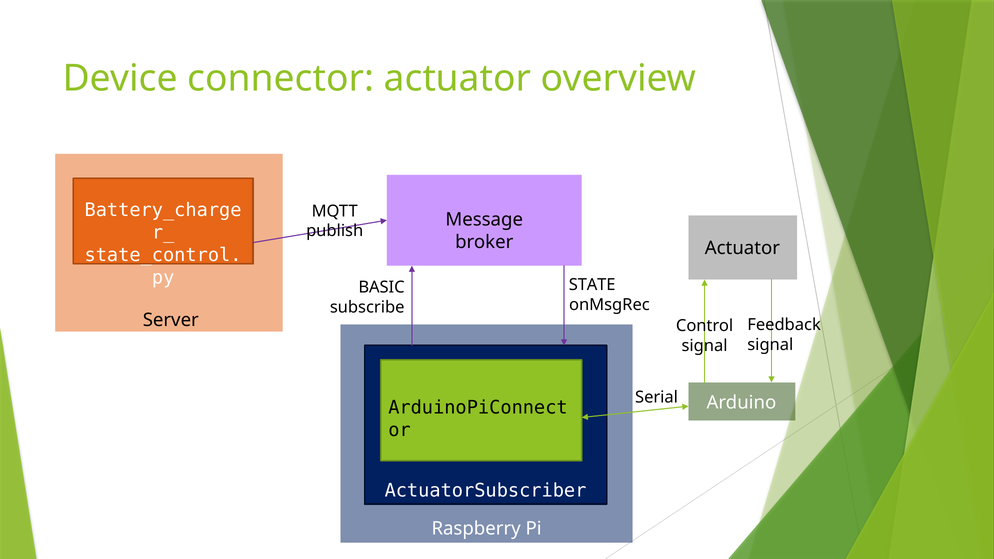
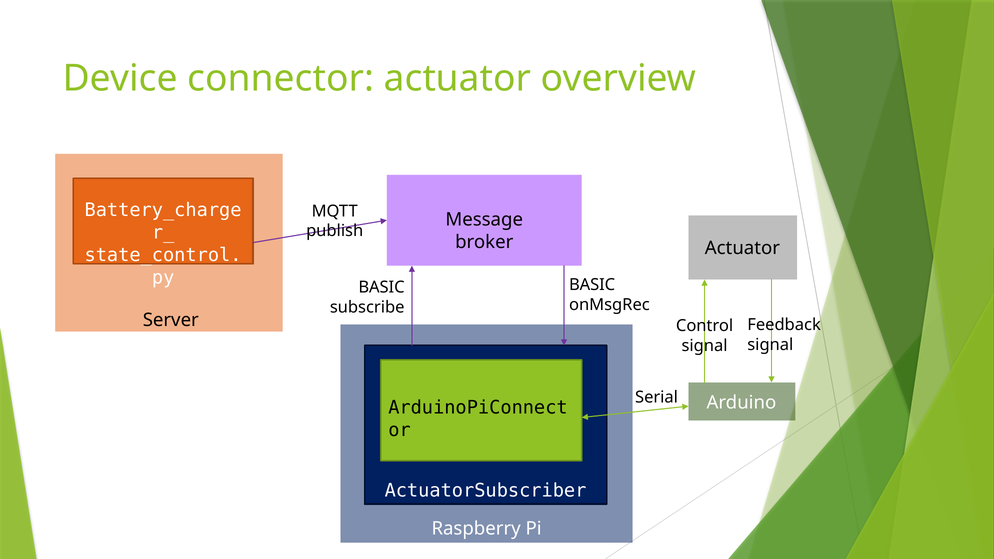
STATE: STATE -> BASIC (592, 285)
